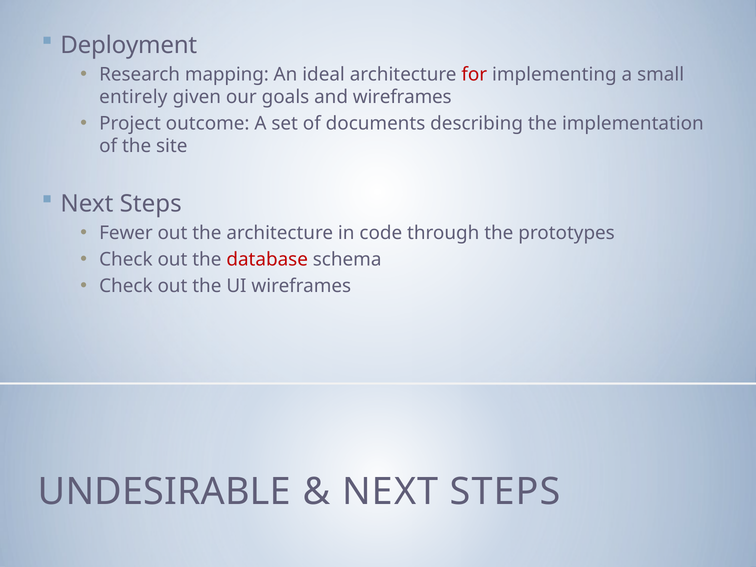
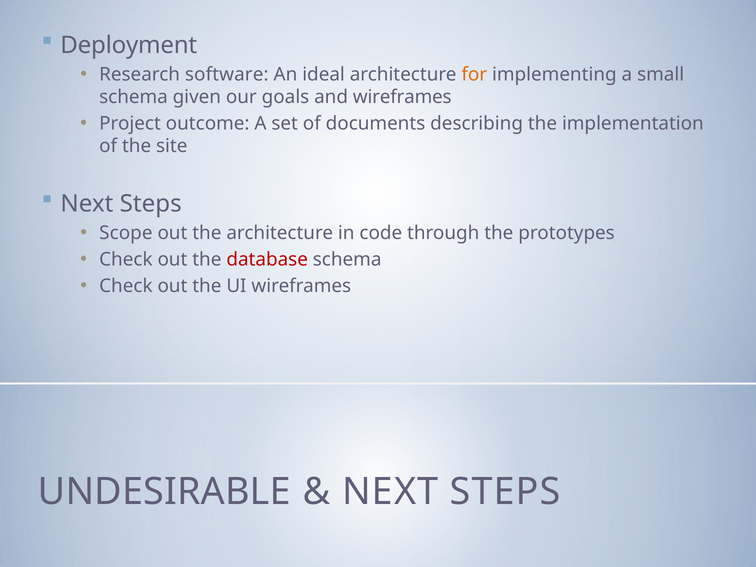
mapping: mapping -> software (227, 74)
for colour: red -> orange (474, 74)
entirely: entirely -> schema (133, 97)
Fewer: Fewer -> Scope (126, 233)
